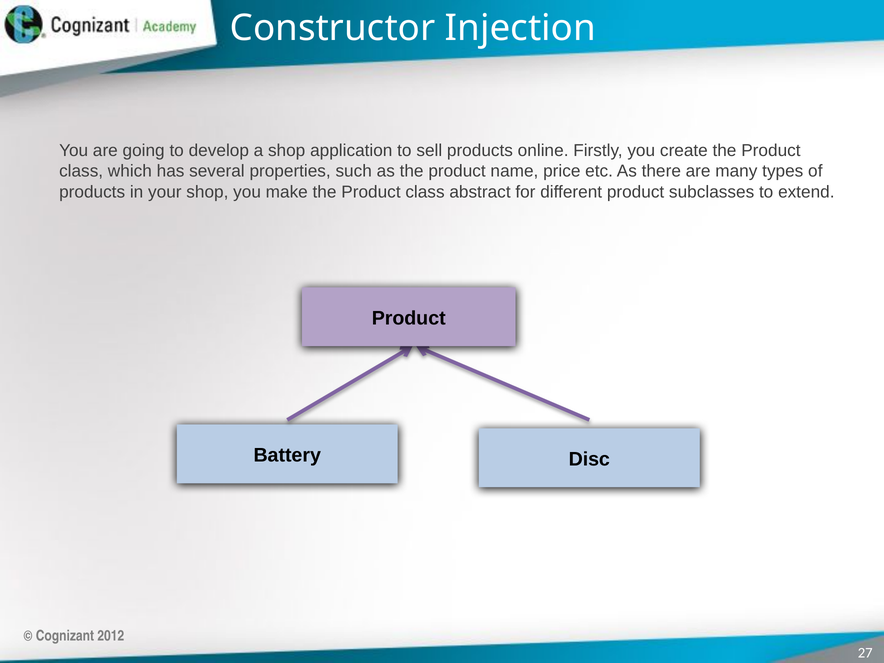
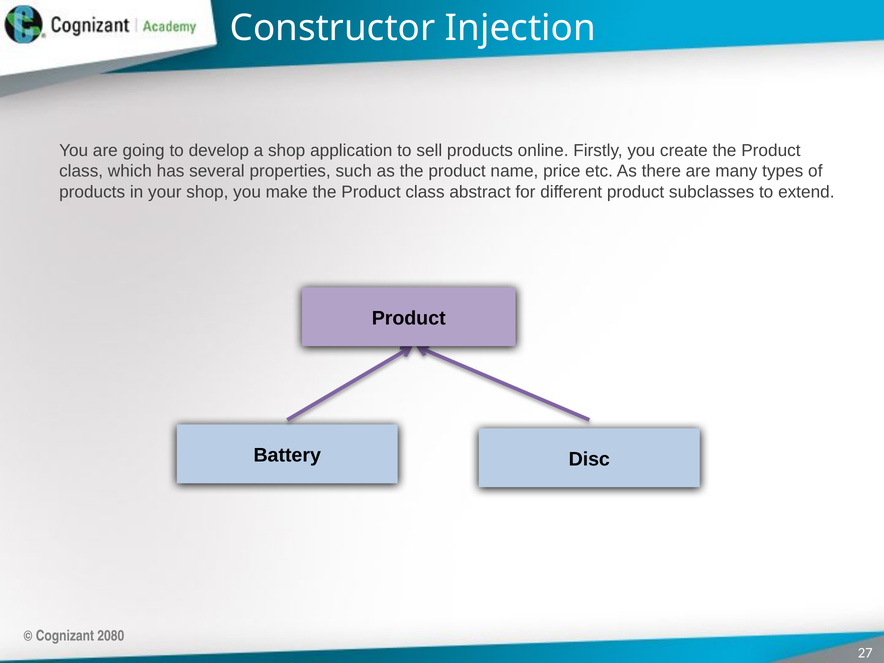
2012: 2012 -> 2080 (111, 636)
